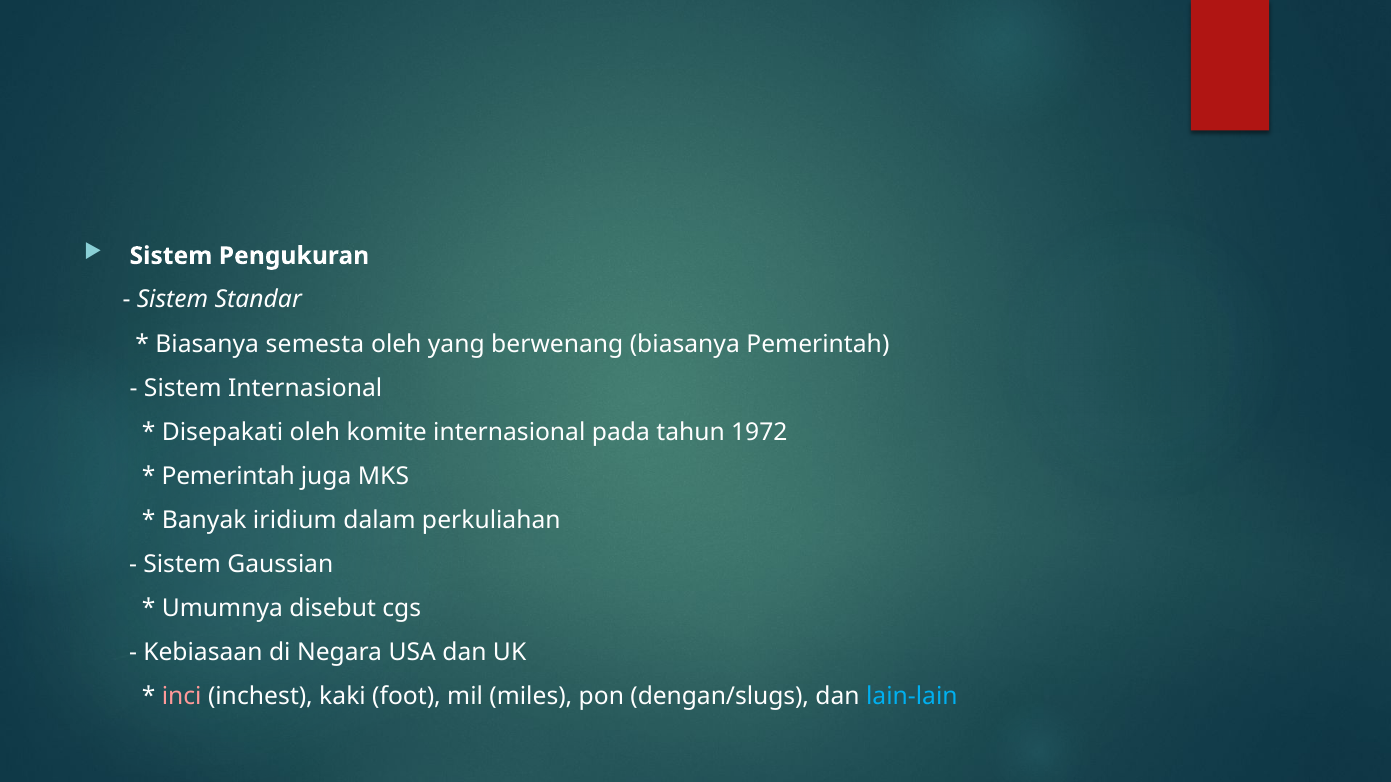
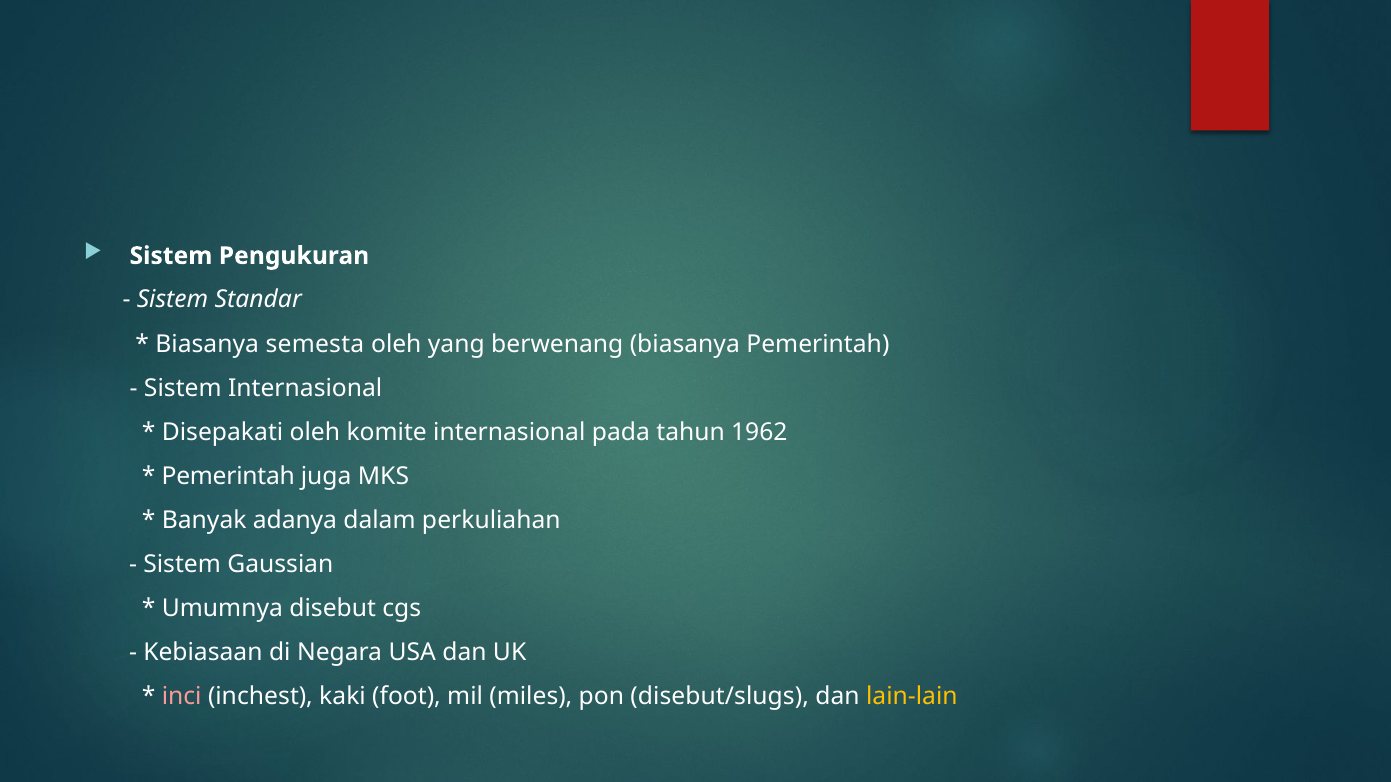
1972: 1972 -> 1962 (759, 432)
iridium: iridium -> adanya (295, 520)
dengan/slugs: dengan/slugs -> disebut/slugs (720, 697)
lain-lain colour: light blue -> yellow (912, 697)
